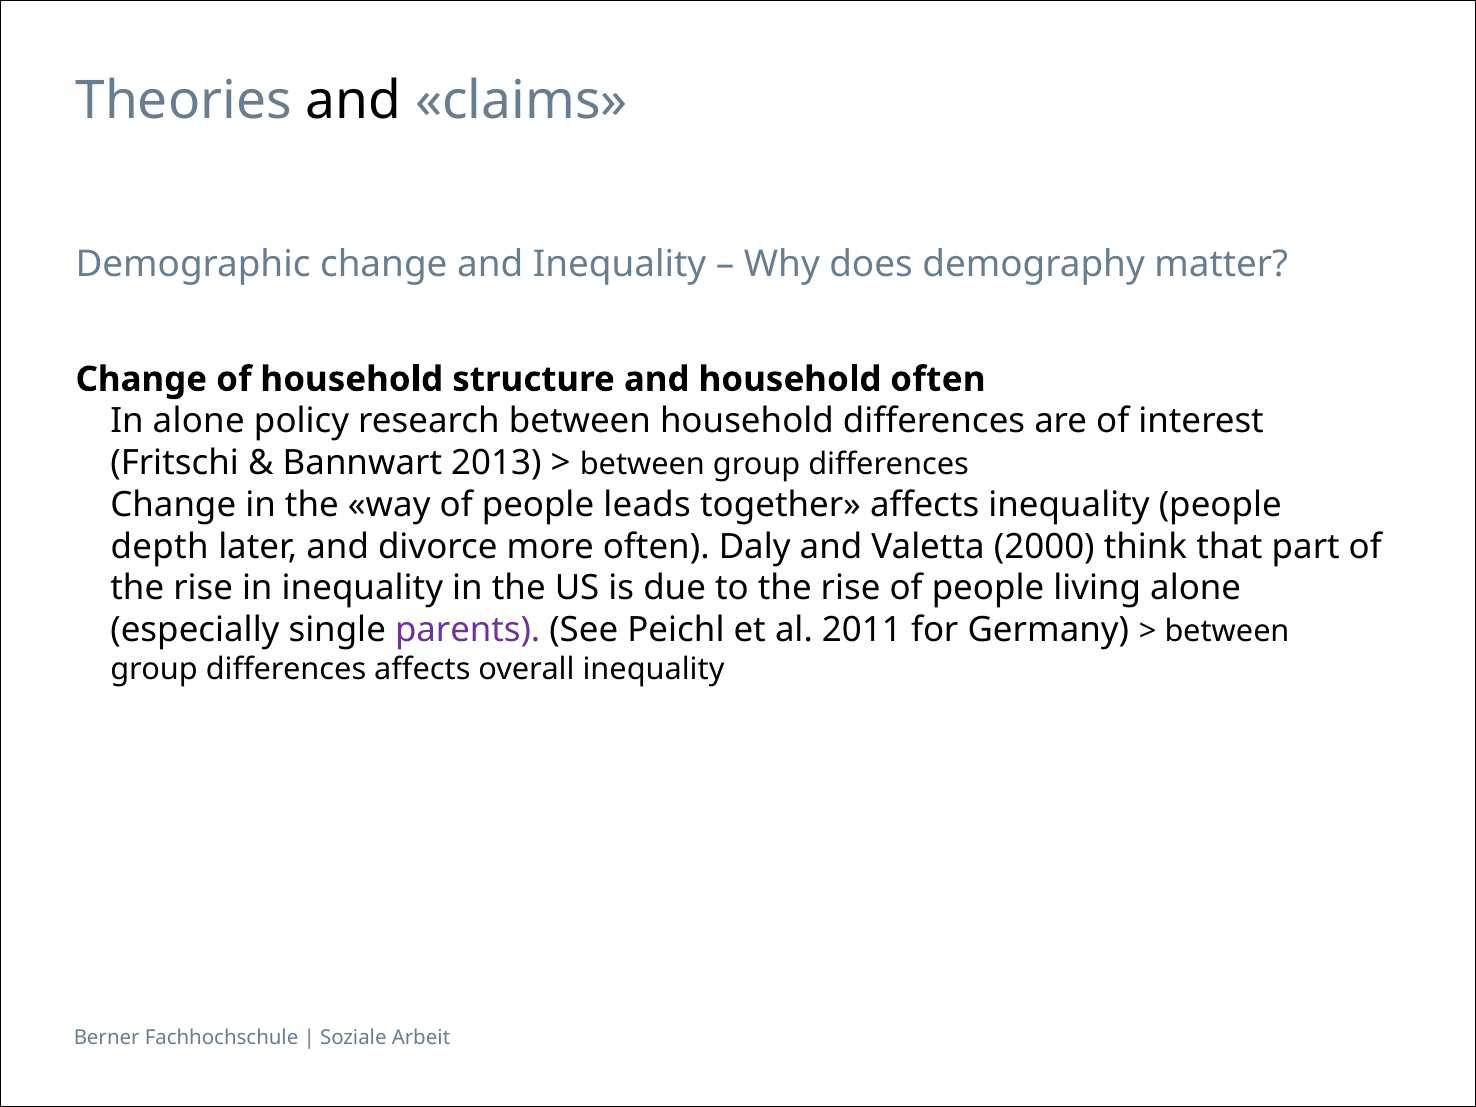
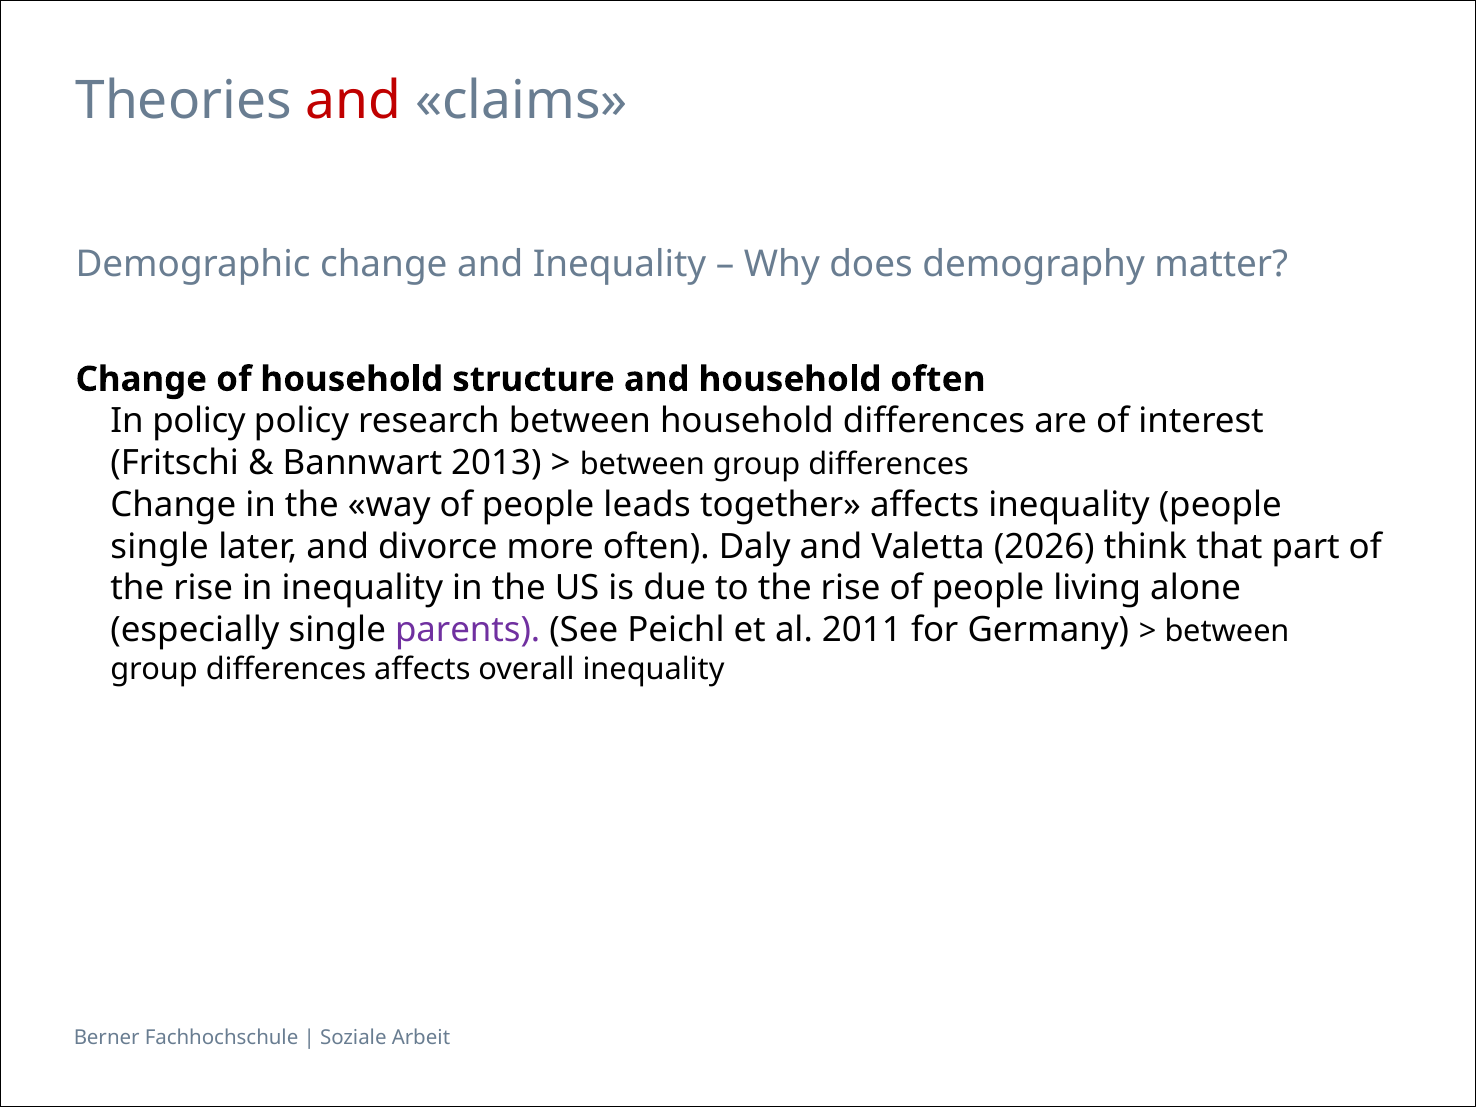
and colour: black -> red (353, 101)
In alone: alone -> policy (199, 421)
depth: depth -> single (160, 547)
2000: 2000 -> 2026 (1044, 547)
